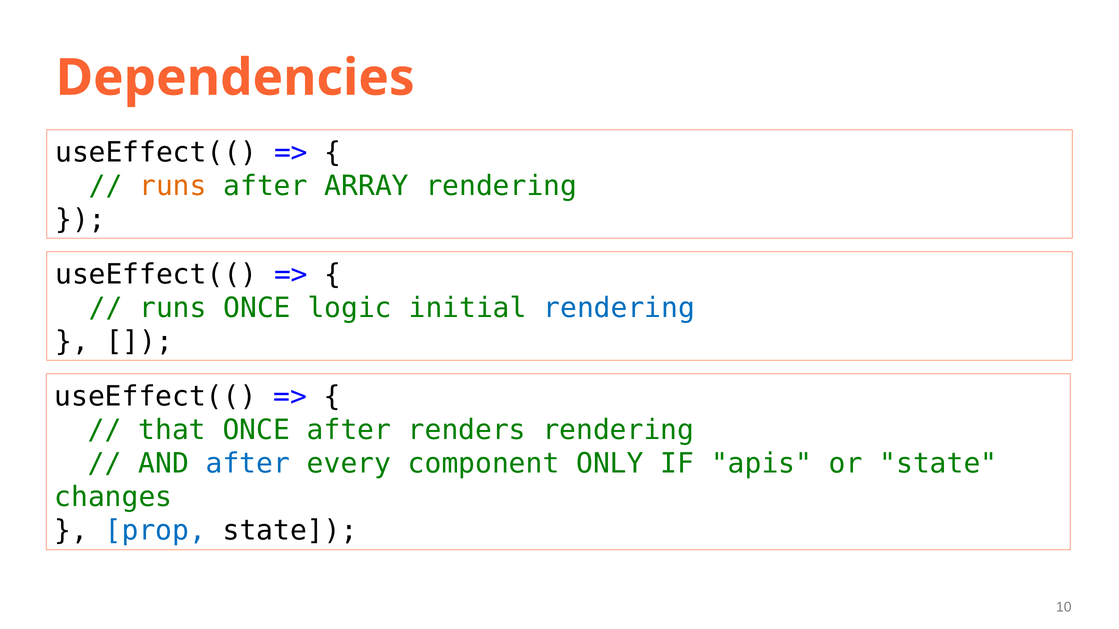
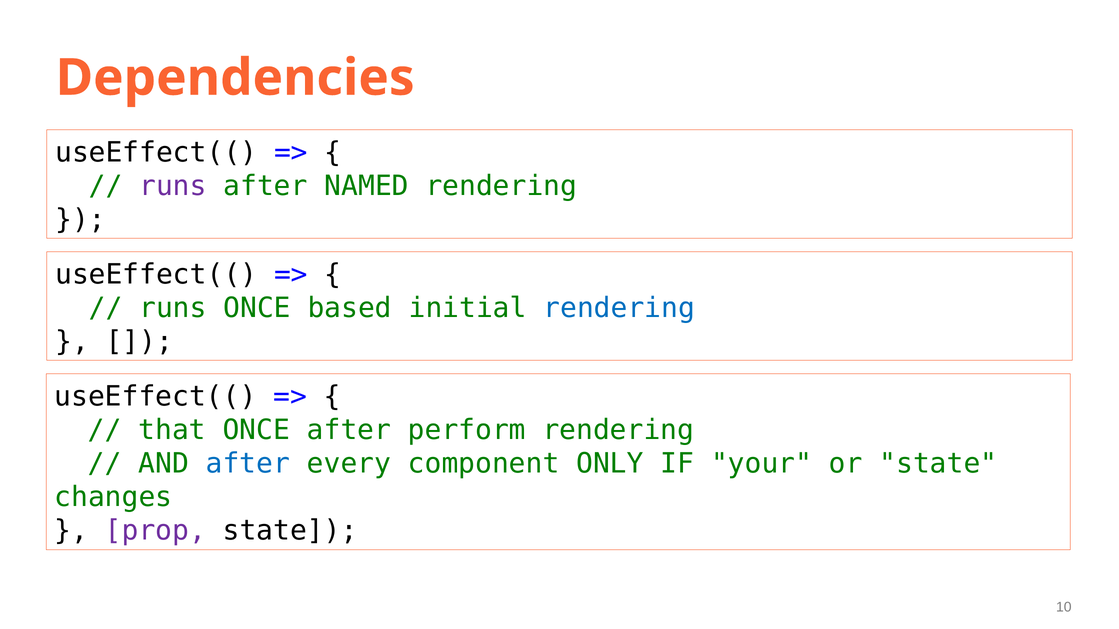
runs colour: orange -> purple (173, 186)
ARRAY: ARRAY -> NAMED (367, 186)
logic: logic -> based (350, 308)
renders: renders -> perform (467, 430)
apis: apis -> your (762, 464)
prop colour: blue -> purple (155, 531)
